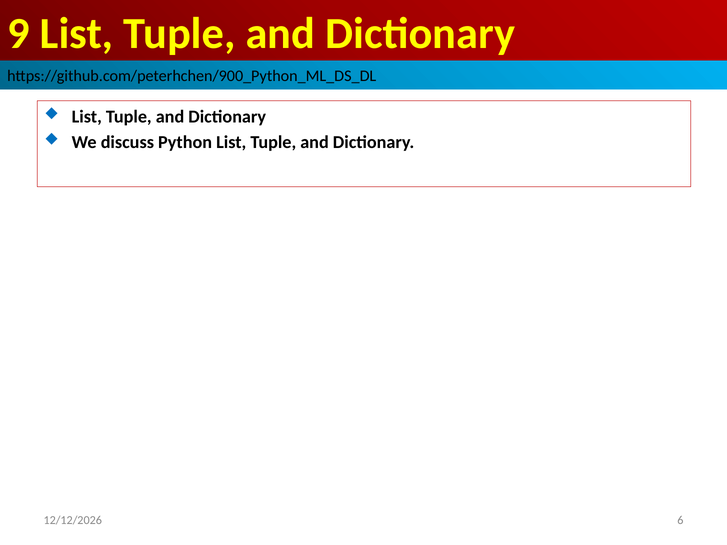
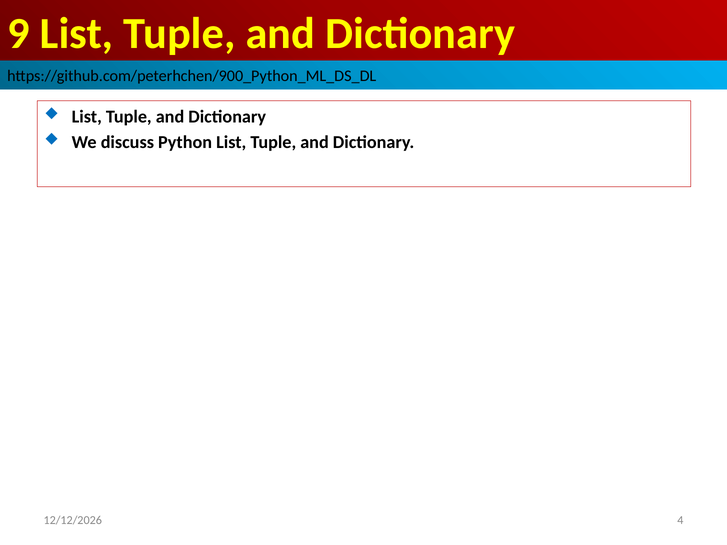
6: 6 -> 4 (680, 521)
